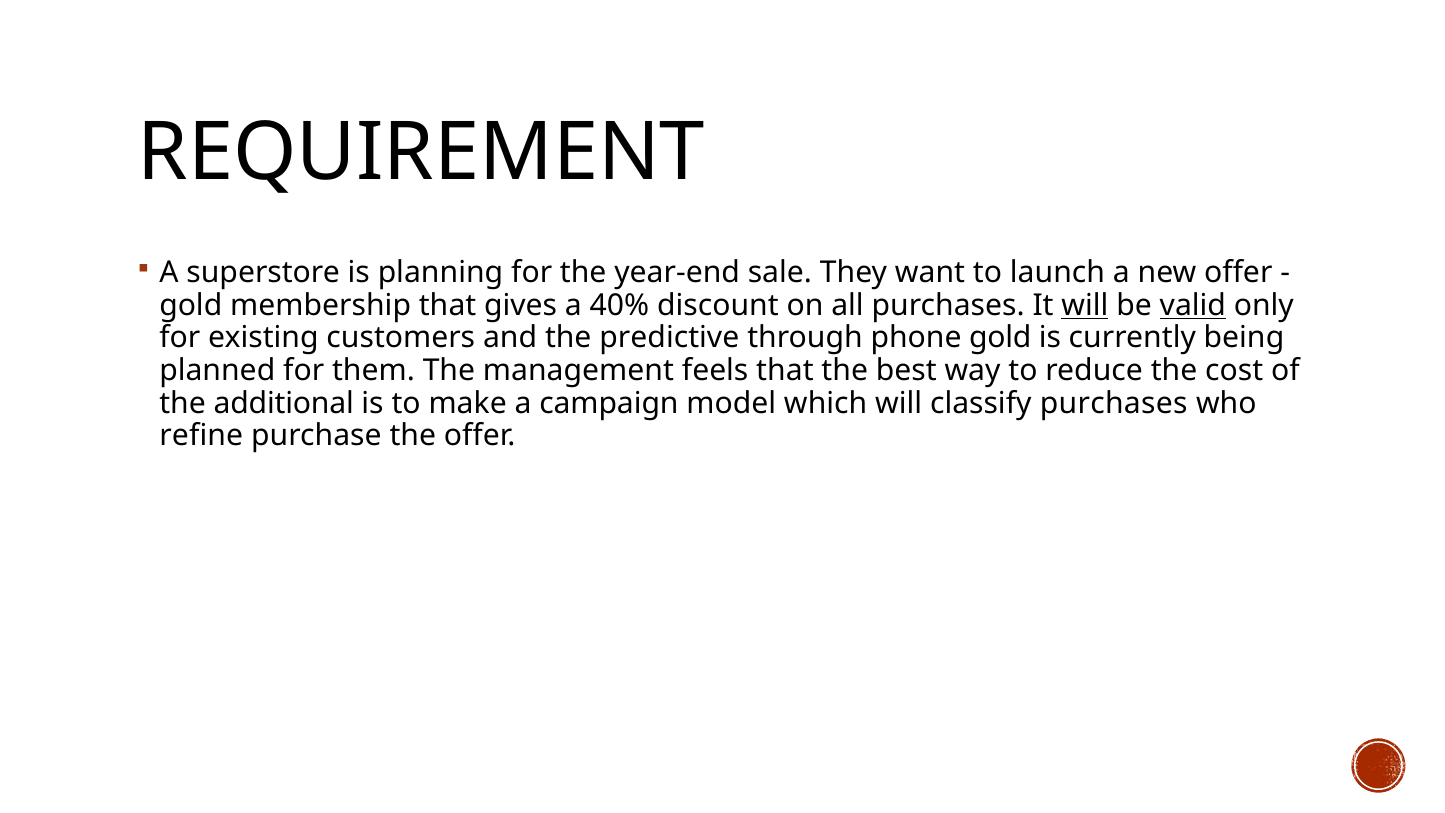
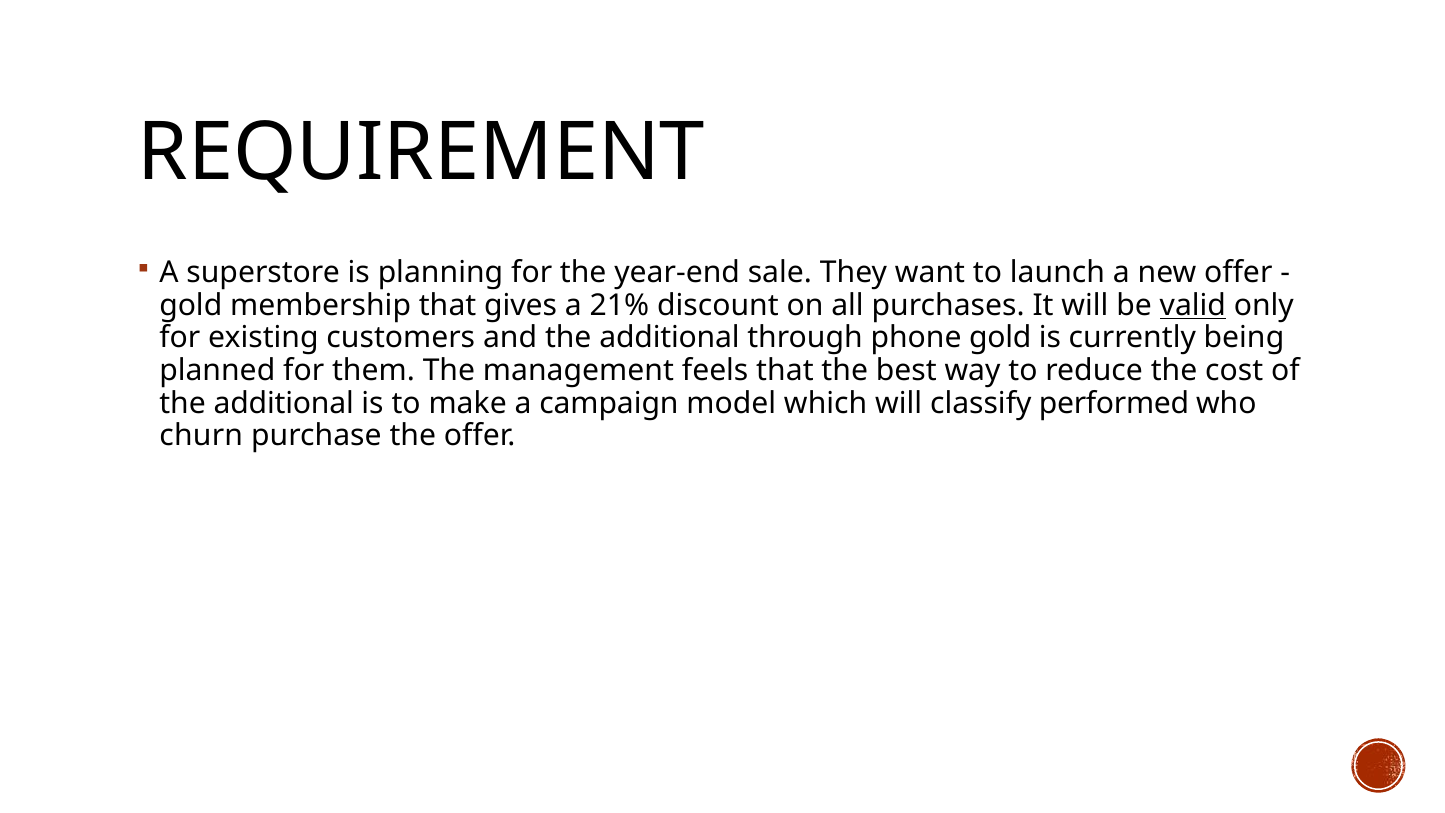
40%: 40% -> 21% (619, 305)
will underline: present -> none (1085, 305)
and the predictive: predictive -> additional (669, 338)
classify purchases: purchases -> performed (1114, 403)
refine: refine -> churn (201, 436)
